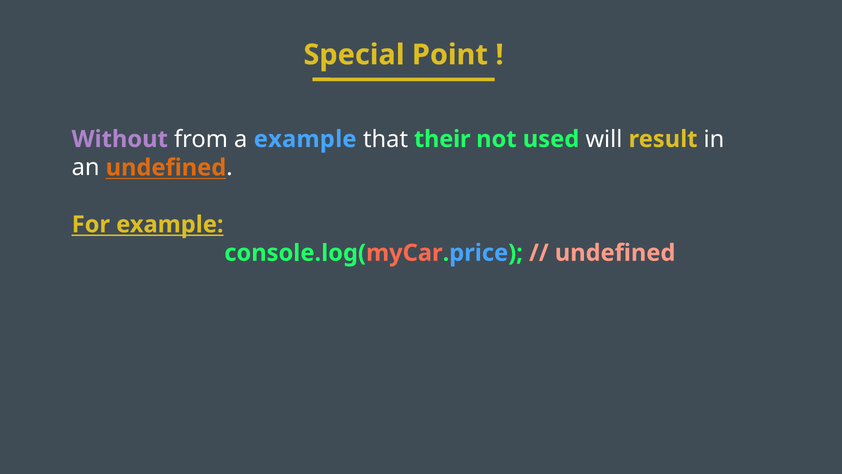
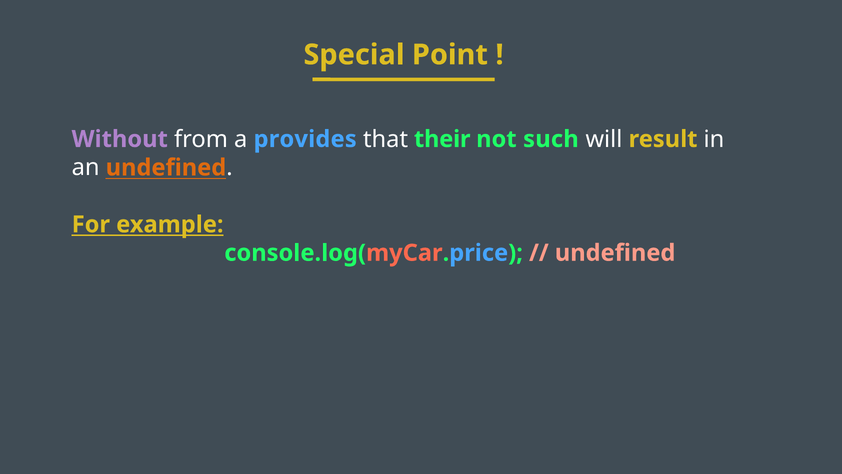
a example: example -> provides (305, 139)
used: used -> such (551, 139)
